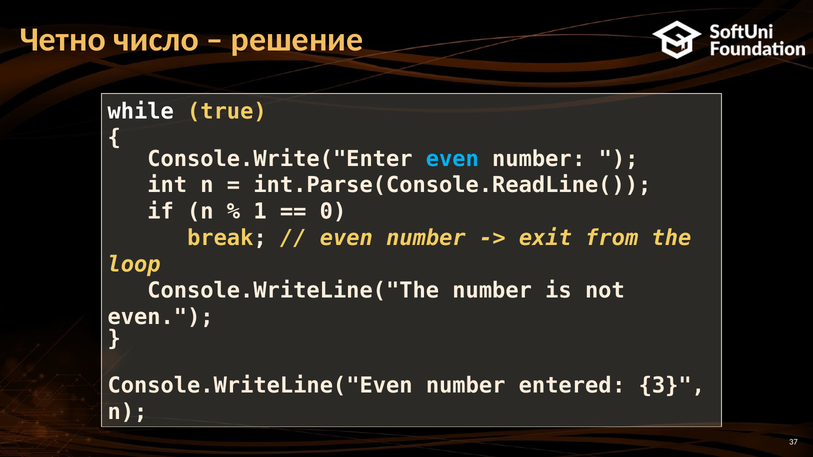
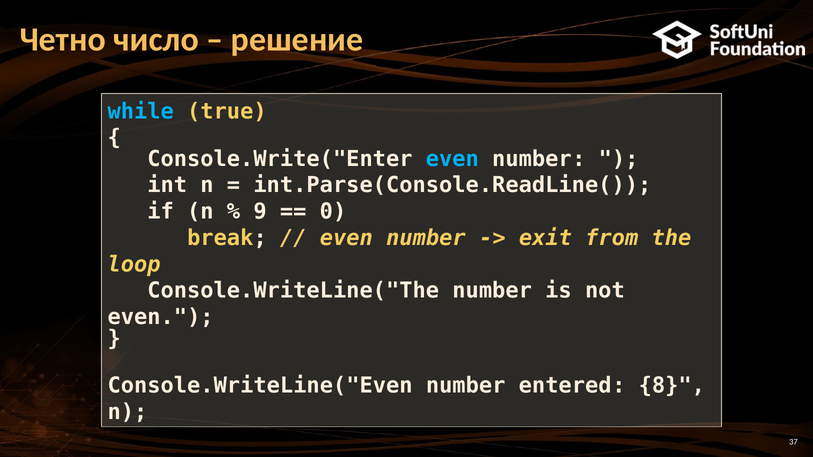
while colour: white -> light blue (141, 111)
1: 1 -> 9 (260, 212)
3: 3 -> 8 (672, 386)
